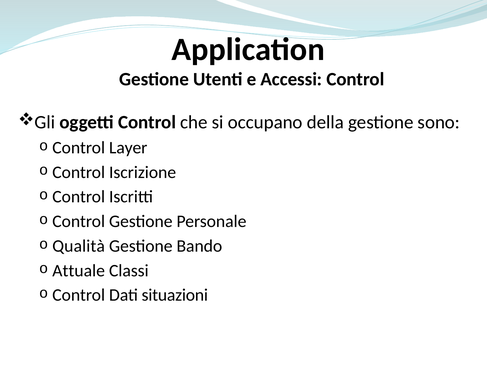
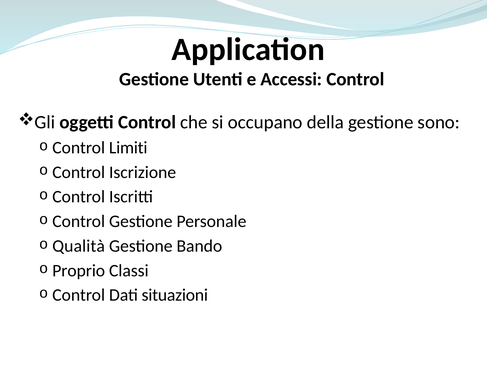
Layer: Layer -> Limiti (128, 148)
Attuale: Attuale -> Proprio (79, 271)
